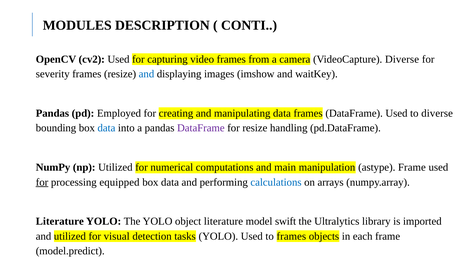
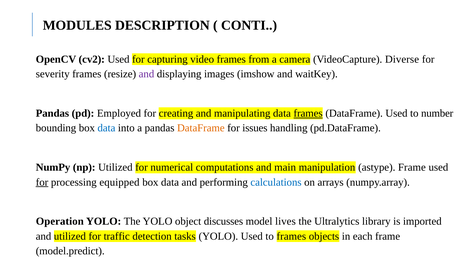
and colour: blue -> purple (146, 74)
frames underline: none -> present (308, 113)
to diverse: diverse -> number (437, 113)
DataFrame colour: purple -> orange (201, 128)
for resize: resize -> issues (255, 128)
Literature: Literature -> Operation (60, 222)
object literature: literature -> discusses (223, 222)
swift: swift -> lives (285, 222)
visual: visual -> traffic (117, 236)
